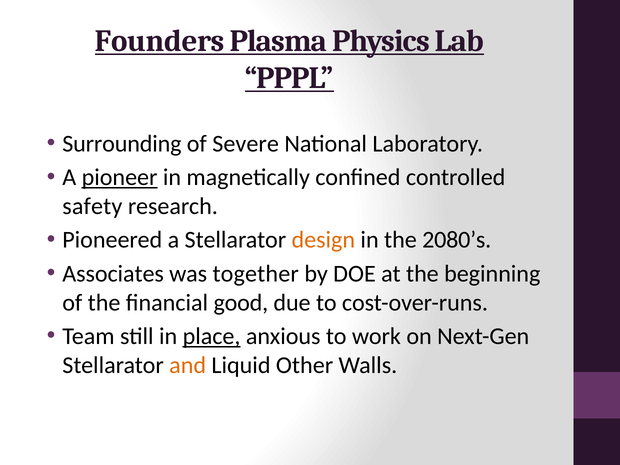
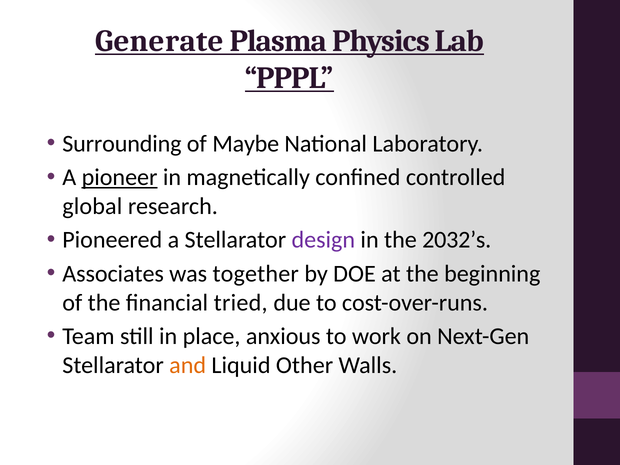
Founders: Founders -> Generate (159, 41)
Severe: Severe -> Maybe (246, 144)
safety: safety -> global (92, 206)
design colour: orange -> purple (323, 240)
2080’s: 2080’s -> 2032’s (457, 240)
good: good -> tried (241, 303)
place underline: present -> none (212, 336)
